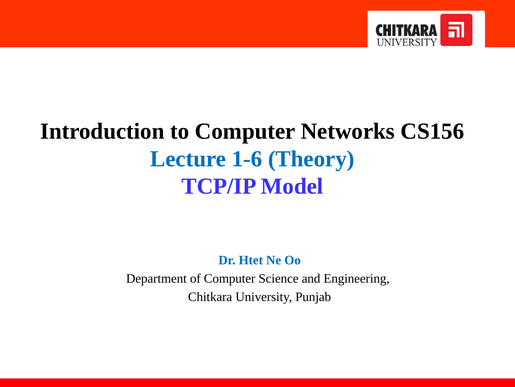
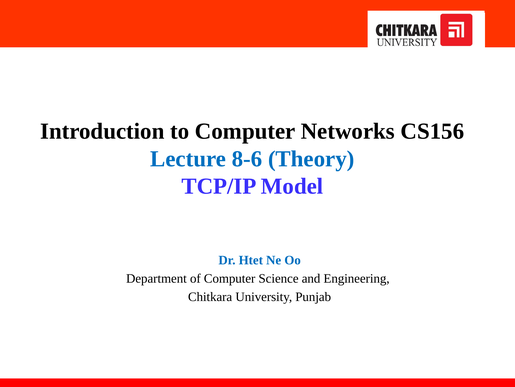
1-6: 1-6 -> 8-6 (247, 159)
